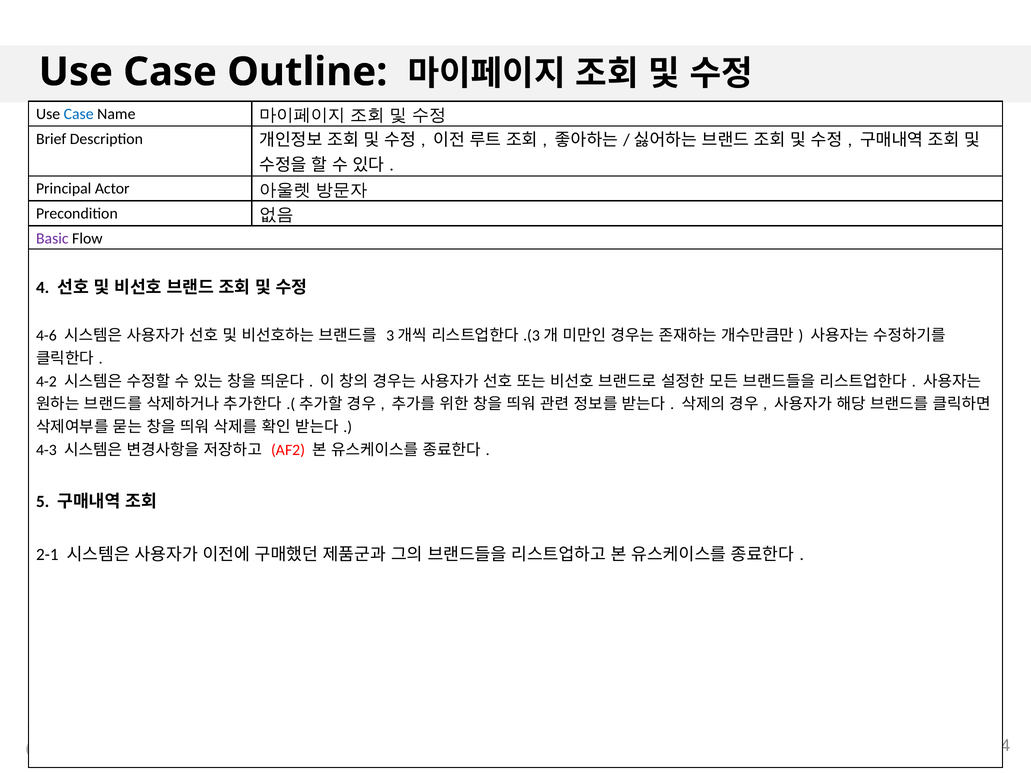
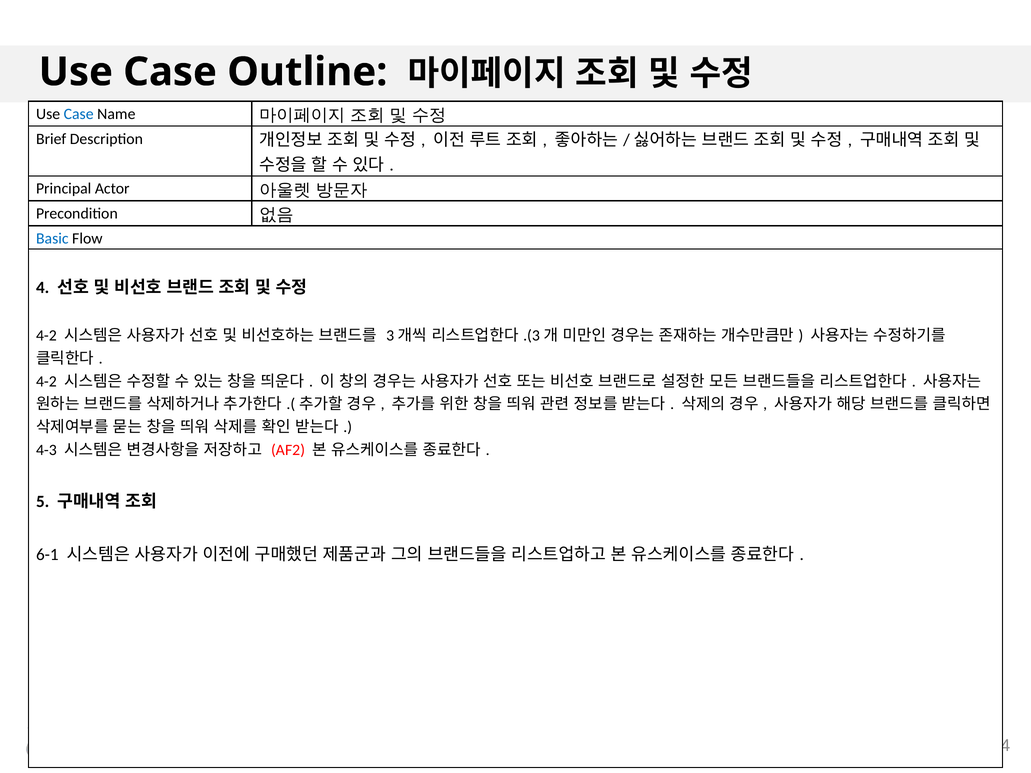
Basic colour: purple -> blue (52, 239)
4-6: 4-6 -> 4-2 (46, 336)
2-1: 2-1 -> 6-1 (47, 555)
